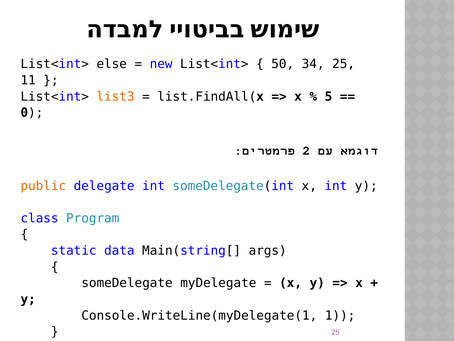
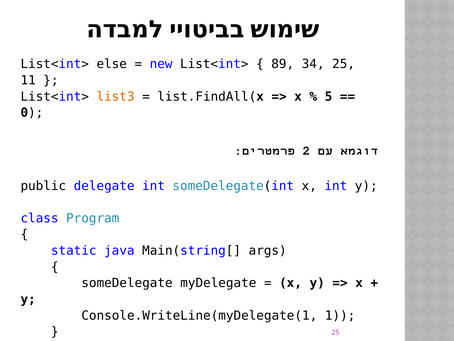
50: 50 -> 89 (283, 64)
public colour: orange -> black (43, 186)
data: data -> java (119, 250)
